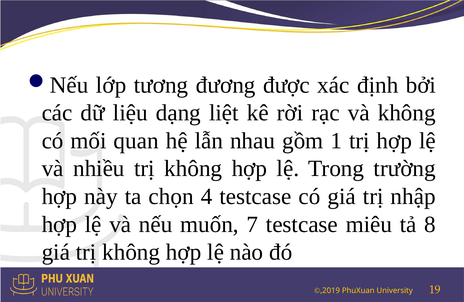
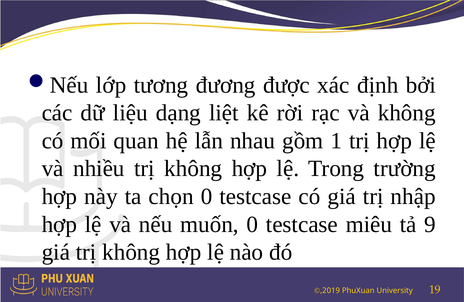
chọn 4: 4 -> 0 (207, 196)
muốn 7: 7 -> 0 (252, 224)
8: 8 -> 9 (430, 224)
